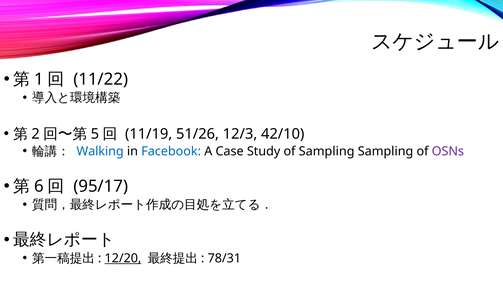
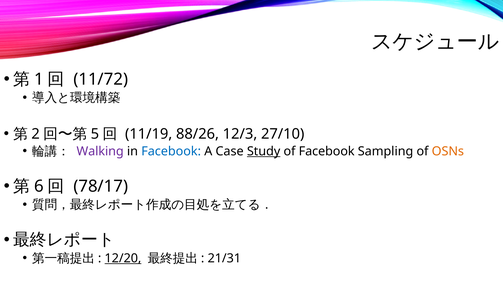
11/22: 11/22 -> 11/72 (101, 79)
51/26: 51/26 -> 88/26 (198, 134)
42/10: 42/10 -> 27/10 (283, 134)
Walking colour: blue -> purple (100, 151)
Study underline: none -> present (264, 151)
of Sampling: Sampling -> Facebook (327, 151)
OSNs colour: purple -> orange (448, 151)
95/17: 95/17 -> 78/17 (101, 186)
78/31: 78/31 -> 21/31 (224, 258)
